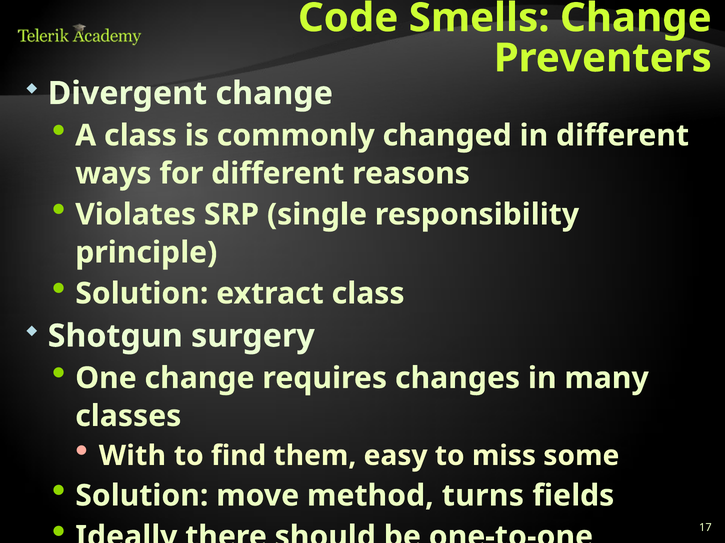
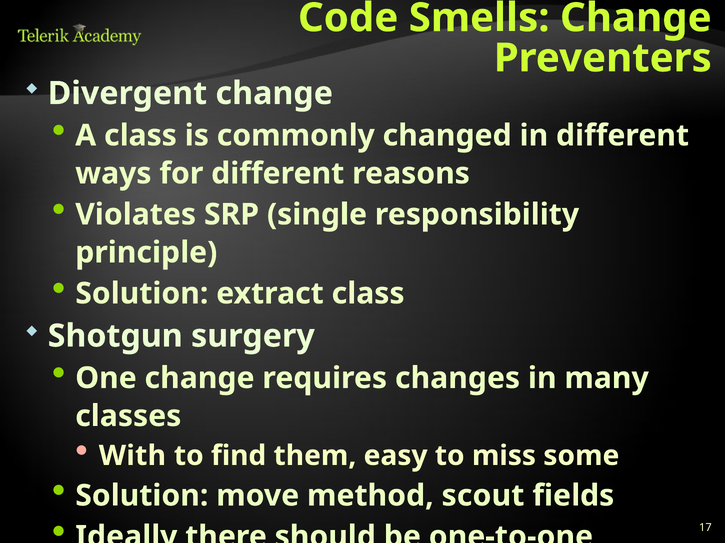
turns: turns -> scout (483, 496)
